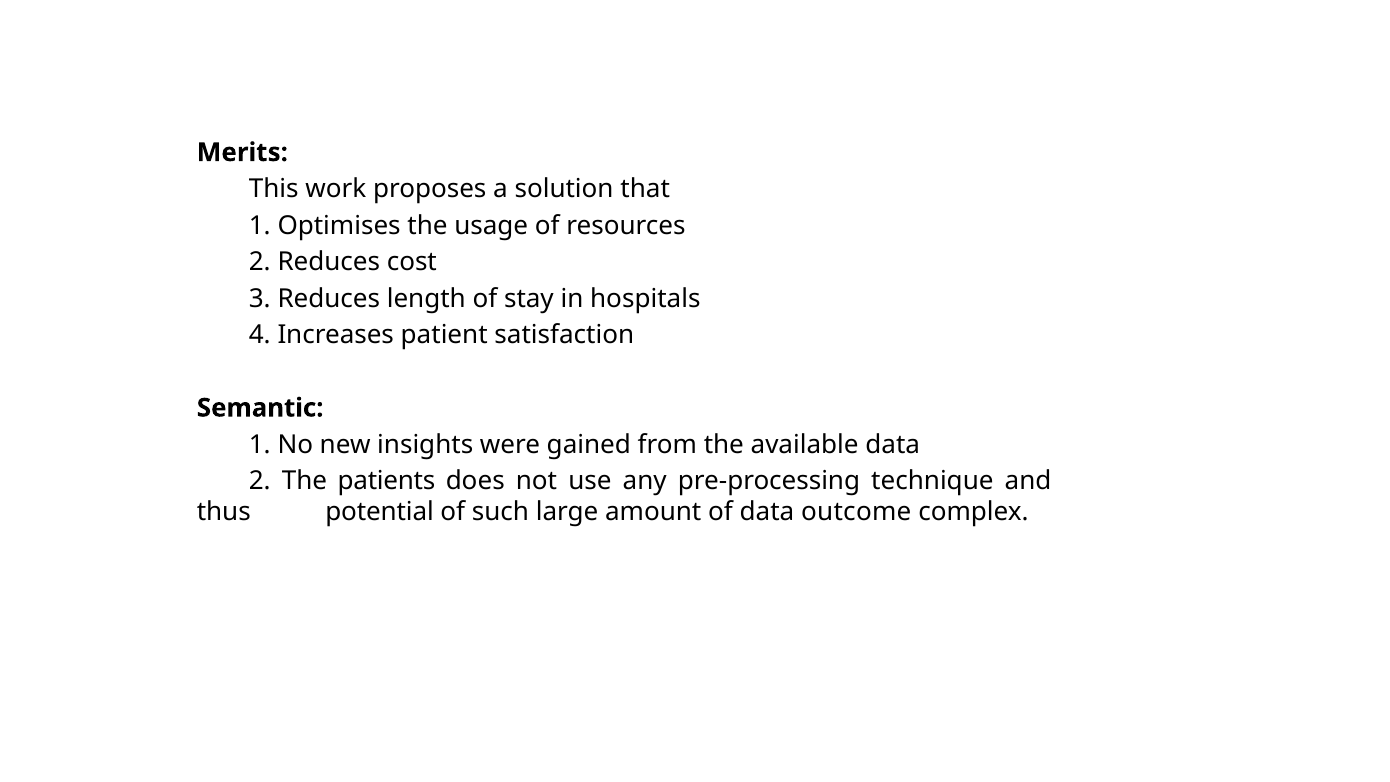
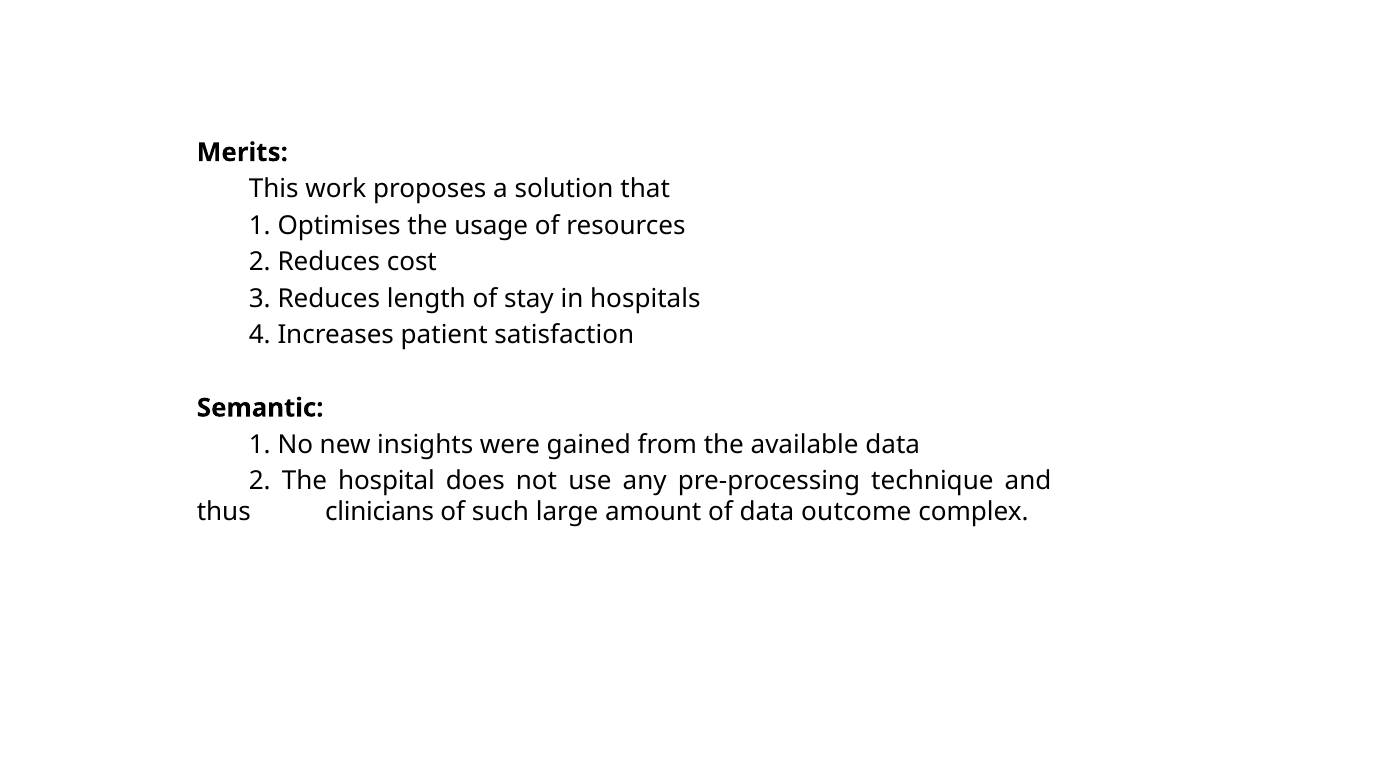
patients: patients -> hospital (387, 481)
potential: potential -> clinicians (380, 512)
